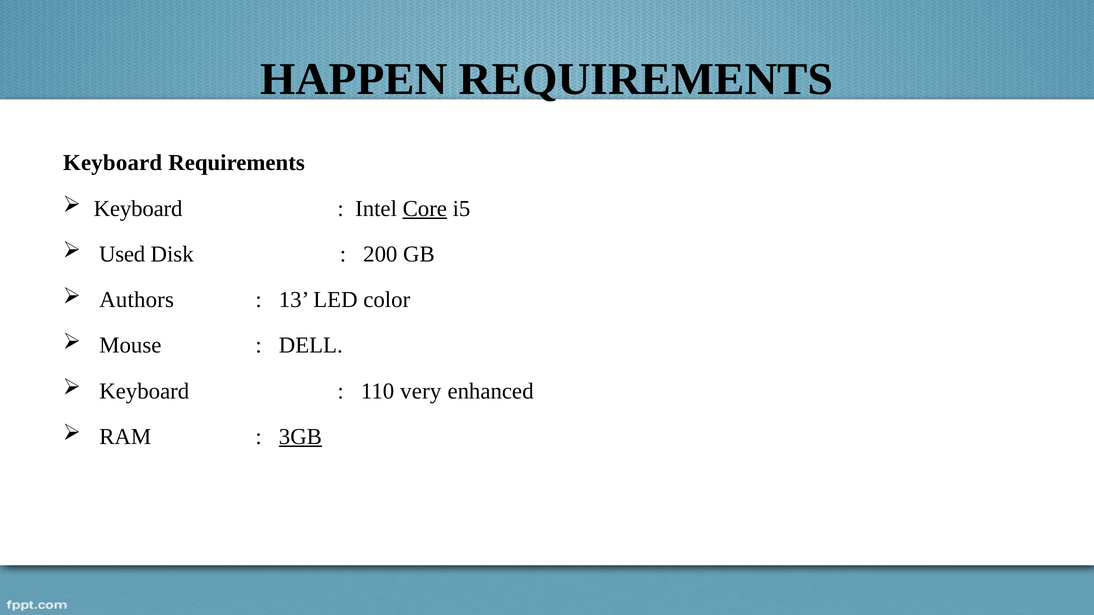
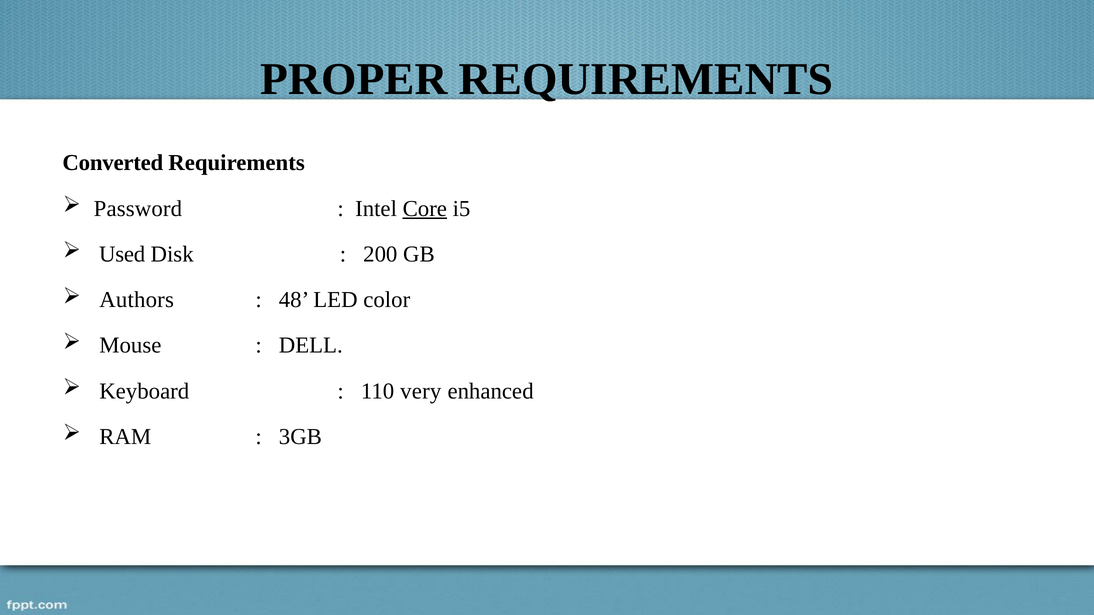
HAPPEN: HAPPEN -> PROPER (354, 79)
Keyboard: Keyboard -> Converted (113, 163)
Keyboard: Keyboard -> Password (138, 209)
13: 13 -> 48 (294, 300)
3GB underline: present -> none (300, 437)
